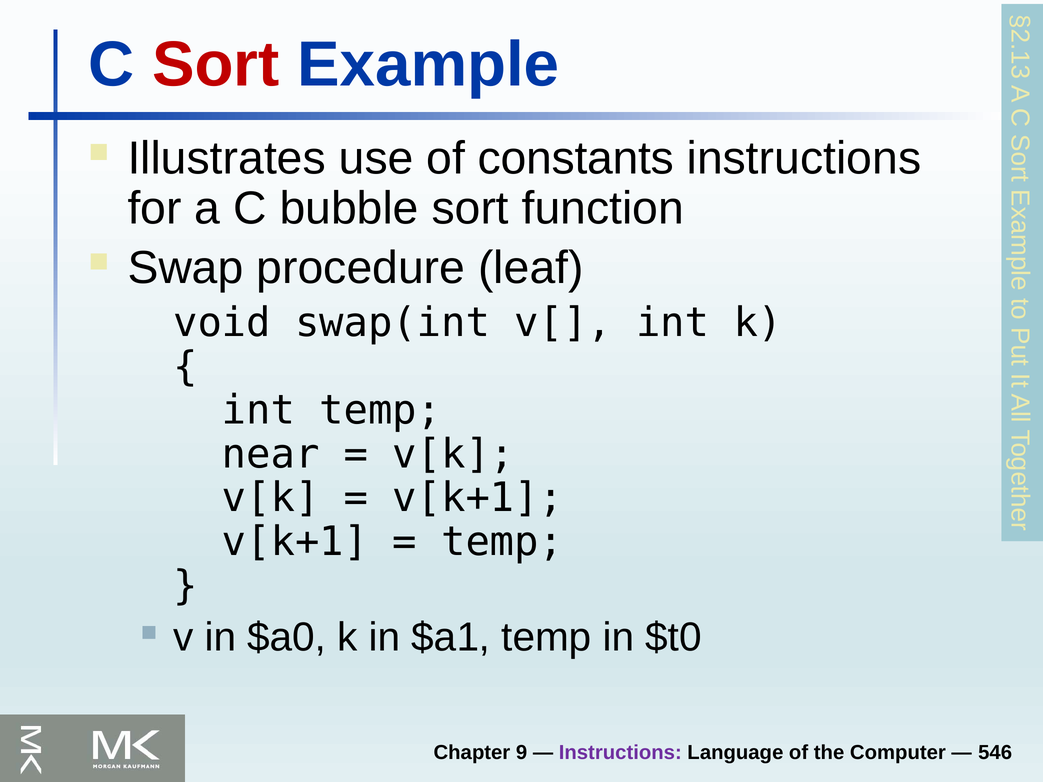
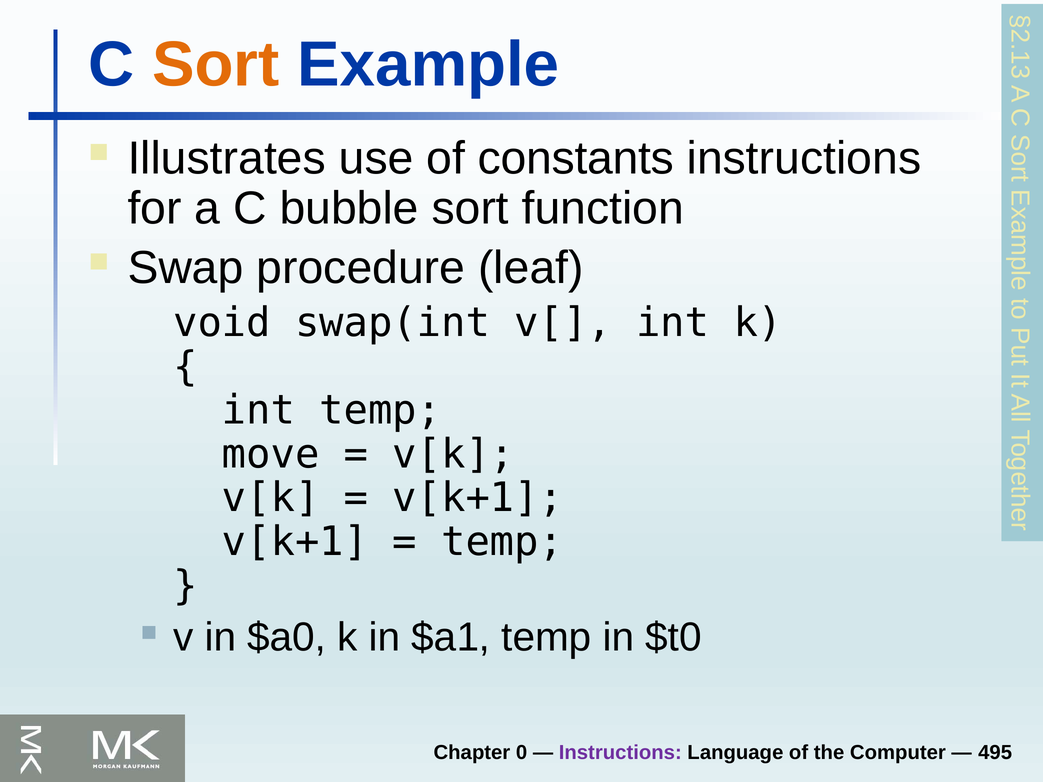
Sort colour: red -> orange (216, 65)
near: near -> move (271, 454)
9: 9 -> 0 (522, 753)
546: 546 -> 495 (995, 753)
